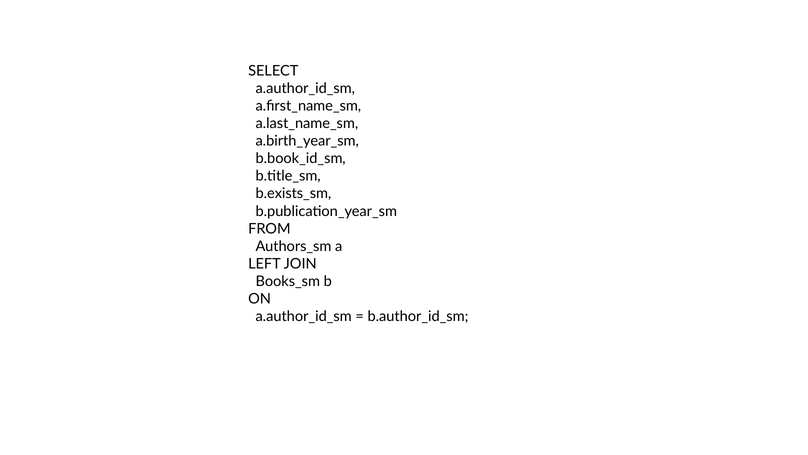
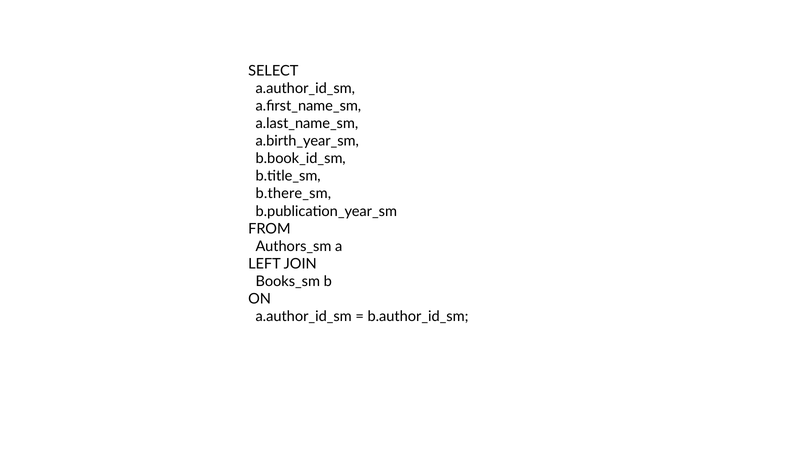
b.exists_sm: b.exists_sm -> b.there_sm (293, 193)
